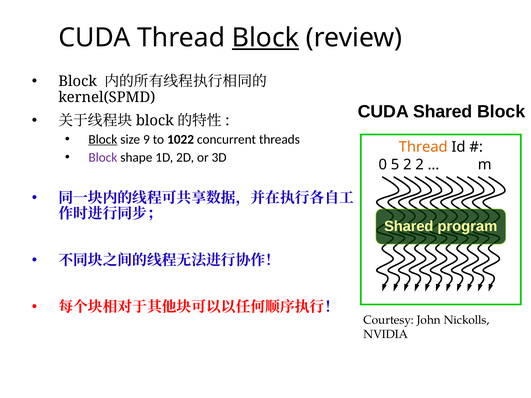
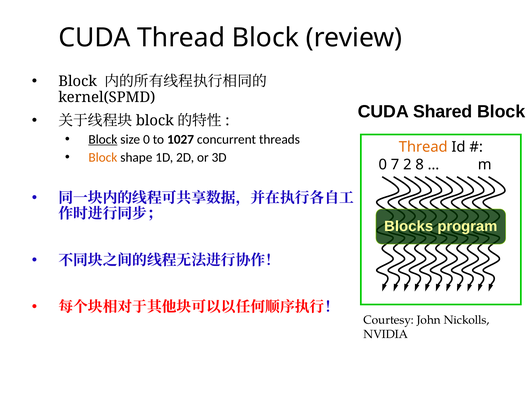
Block underline: present -> none (265, 38)
size 9: 9 -> 0 (146, 139)
1022: 1022 -> 1027 (181, 139)
Block colour: purple -> orange (103, 157)
5: 5 -> 7 (395, 165)
2 2: 2 -> 8 (420, 165)
Shared: Shared -> Blocks (409, 226)
